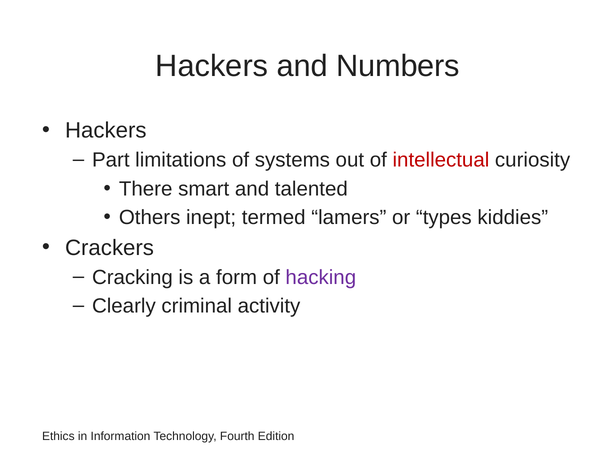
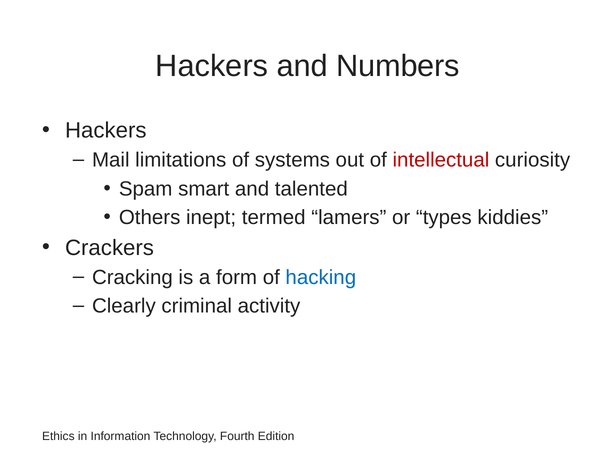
Part: Part -> Mail (111, 160)
There: There -> Spam (146, 189)
hacking colour: purple -> blue (321, 277)
